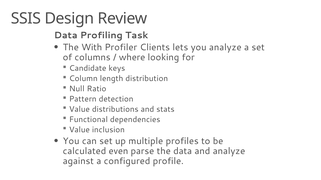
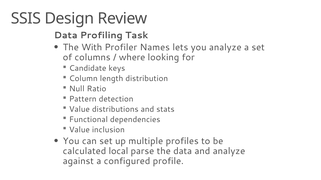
Clients: Clients -> Names (155, 47)
even: even -> local (118, 152)
